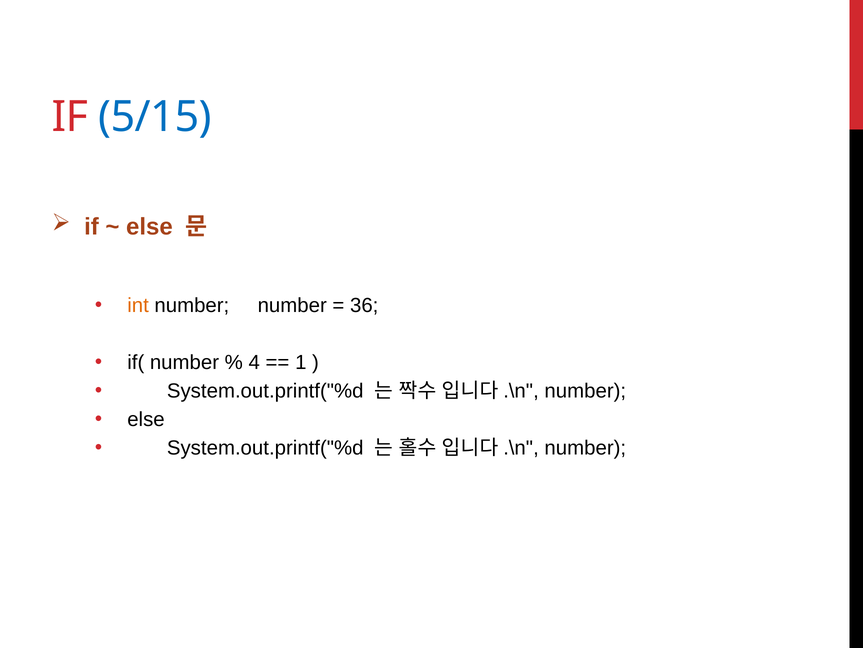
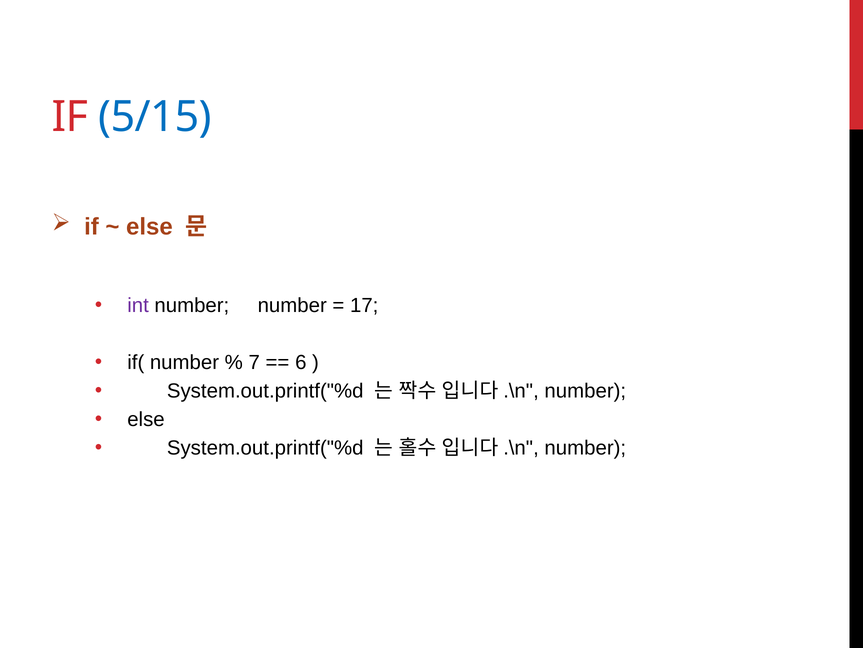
int colour: orange -> purple (138, 305)
36: 36 -> 17 (364, 305)
4: 4 -> 7 (254, 362)
1: 1 -> 6 (301, 362)
